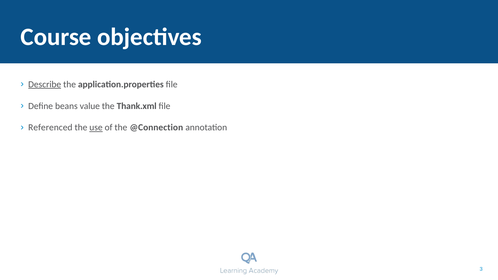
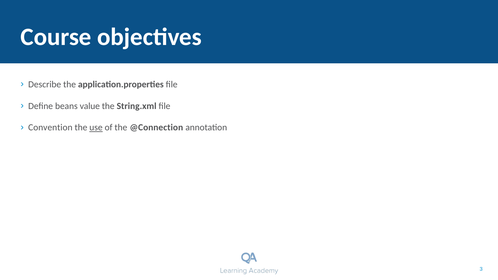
Describe underline: present -> none (45, 84)
Thank.xml: Thank.xml -> String.xml (137, 106)
Referenced: Referenced -> Convention (50, 128)
